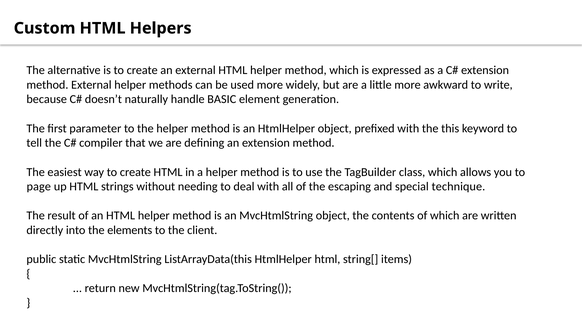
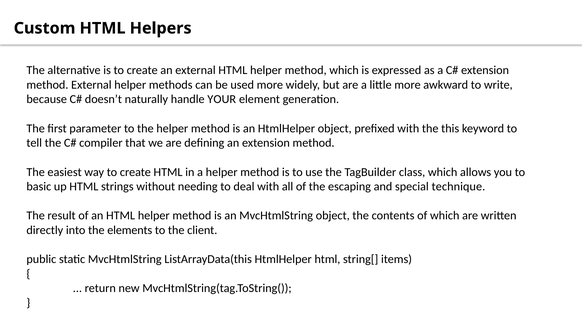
BASIC: BASIC -> YOUR (222, 99)
page: page -> basic (39, 187)
